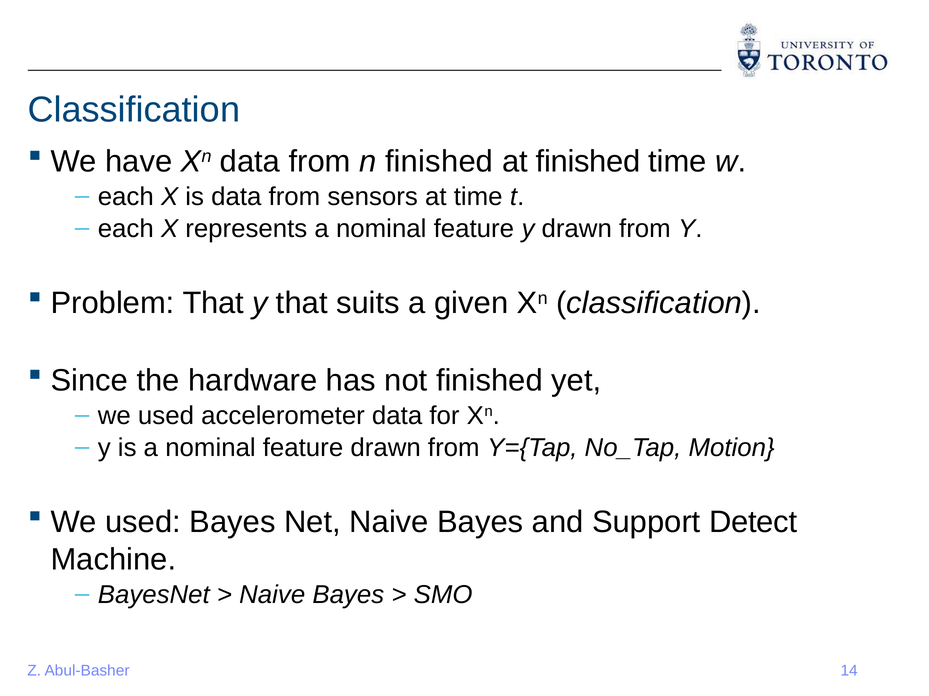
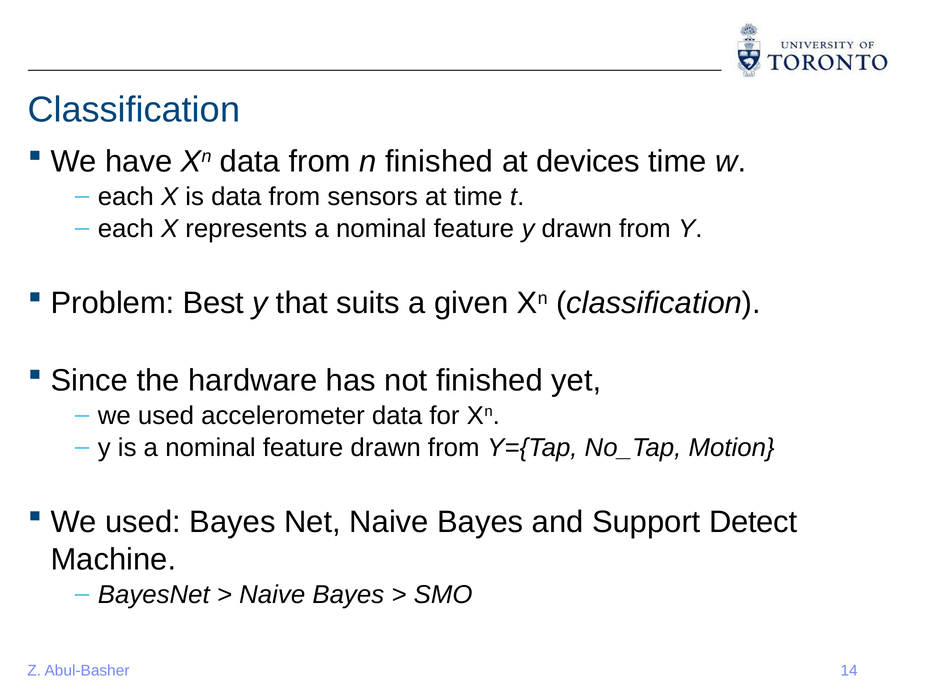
at finished: finished -> devices (588, 162)
Problem That: That -> Best (213, 304)
